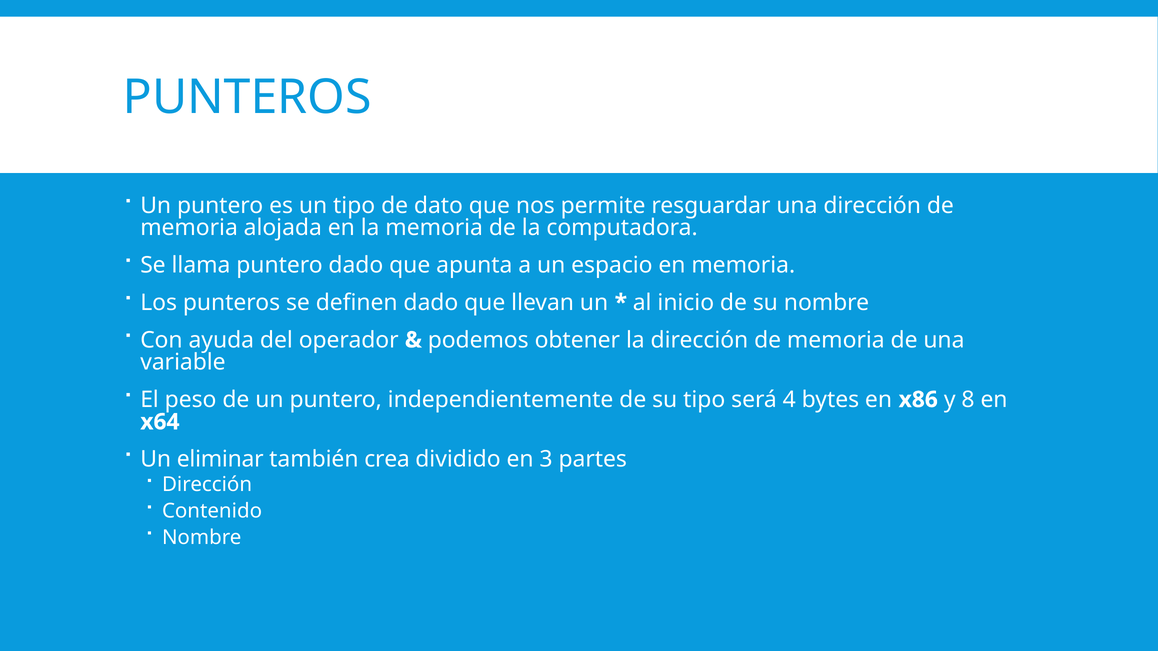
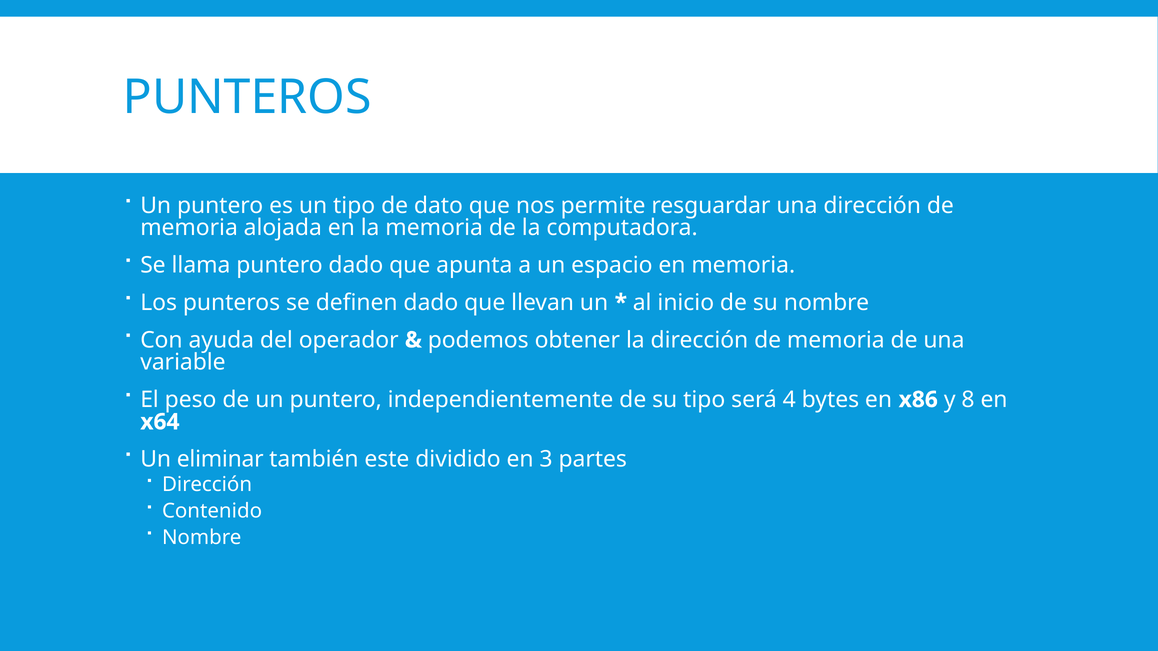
crea: crea -> este (387, 459)
